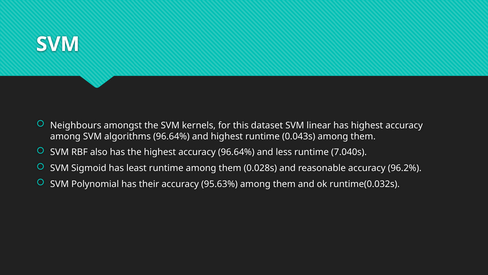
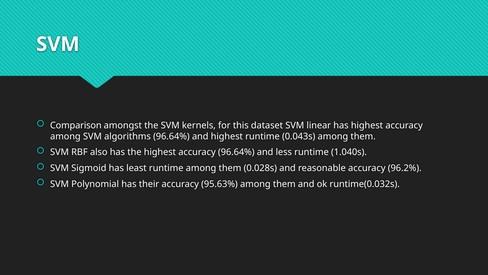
Neighbours: Neighbours -> Comparison (76, 125)
7.040s: 7.040s -> 1.040s (349, 152)
